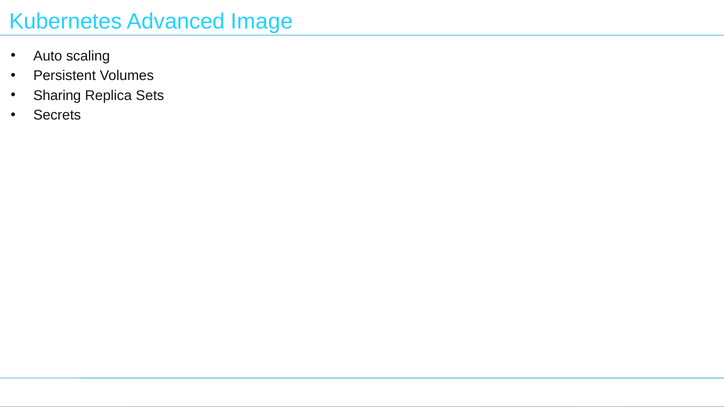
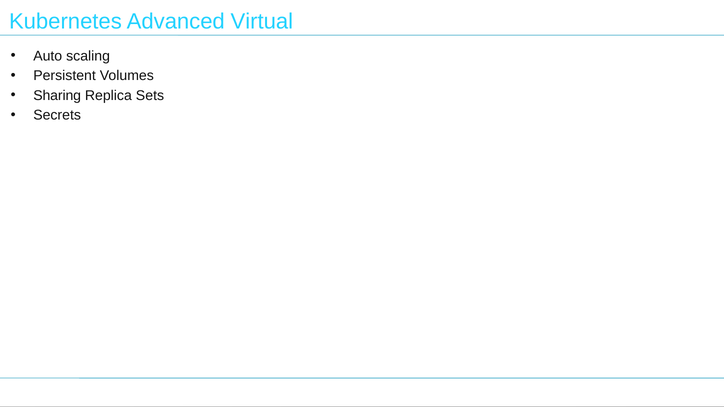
Image: Image -> Virtual (262, 21)
